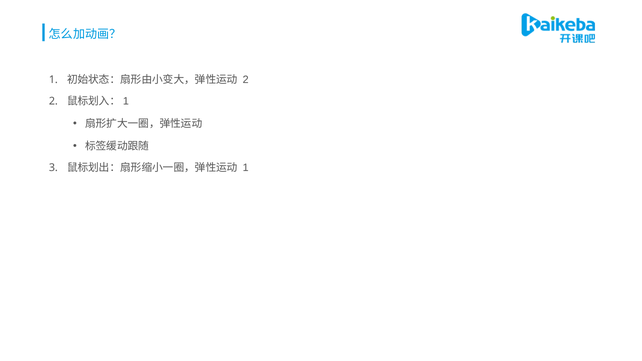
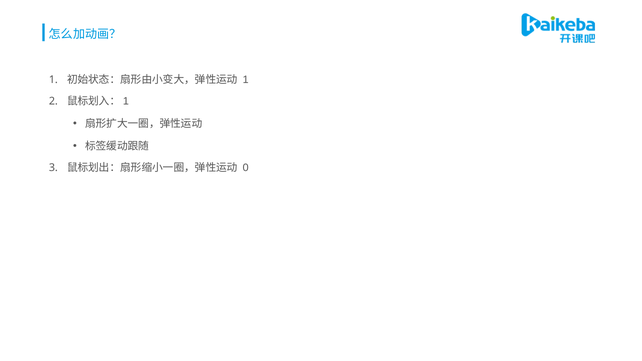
2: 2 -> 1 (246, 80)
1: 1 -> 0 (246, 168)
